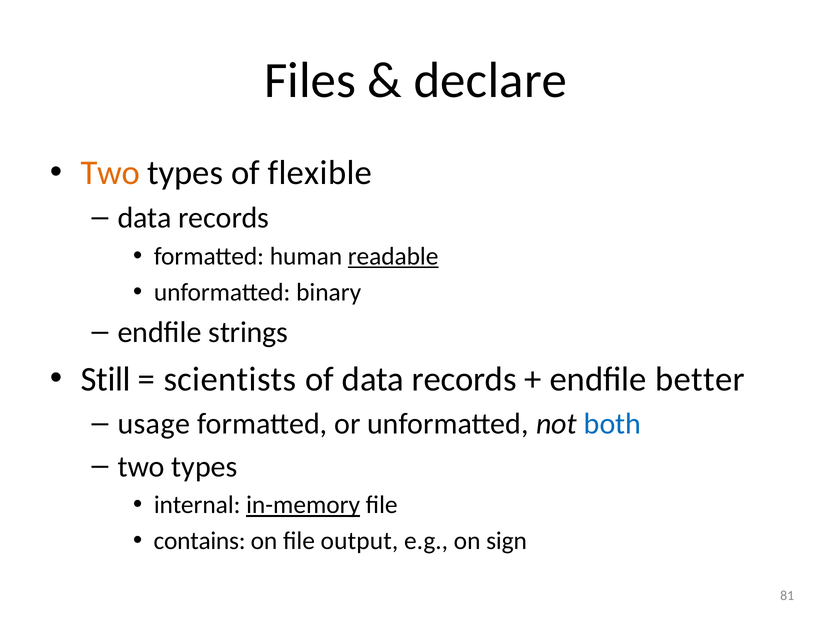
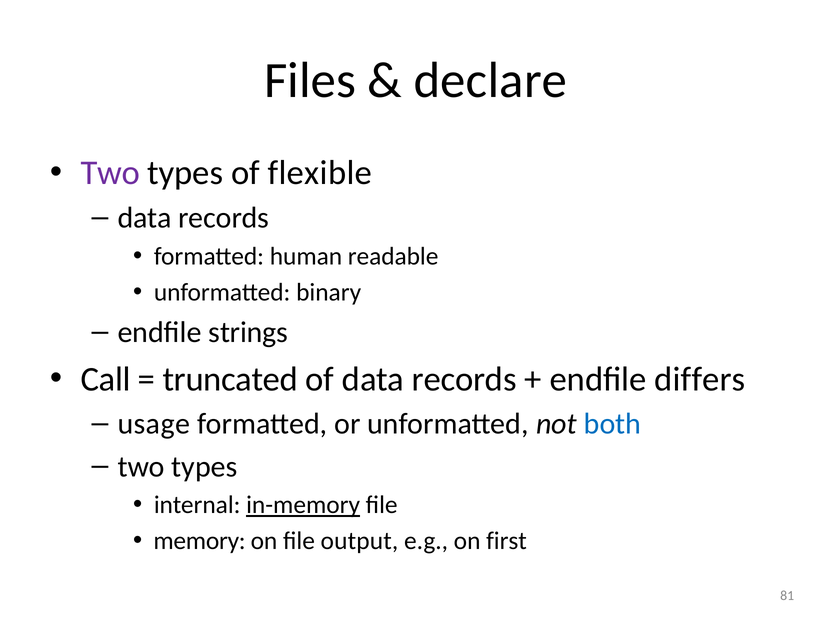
Two colour: orange -> purple (110, 173)
readable underline: present -> none (393, 256)
Still: Still -> Call (106, 379)
scientists: scientists -> truncated (230, 379)
better: better -> differs (700, 379)
contains: contains -> memory (200, 541)
sign: sign -> first (506, 541)
